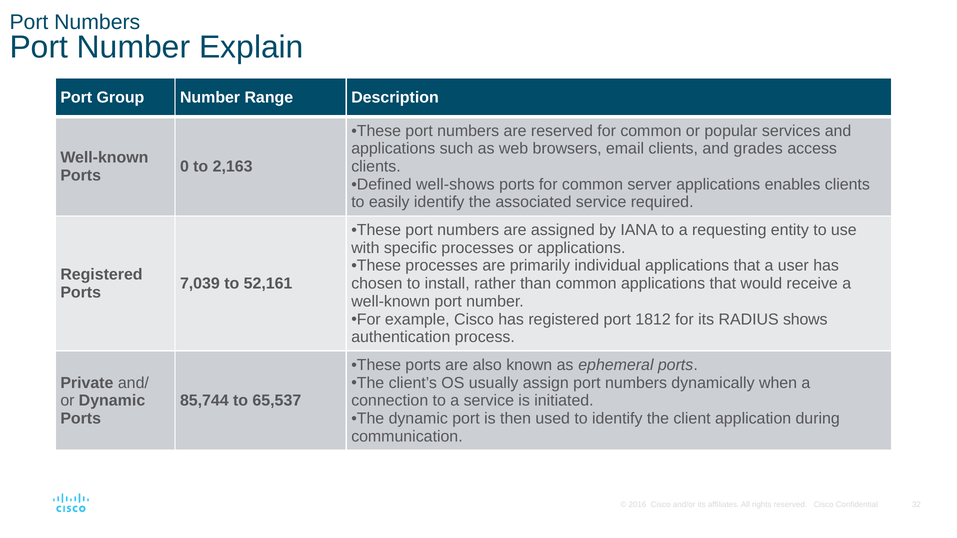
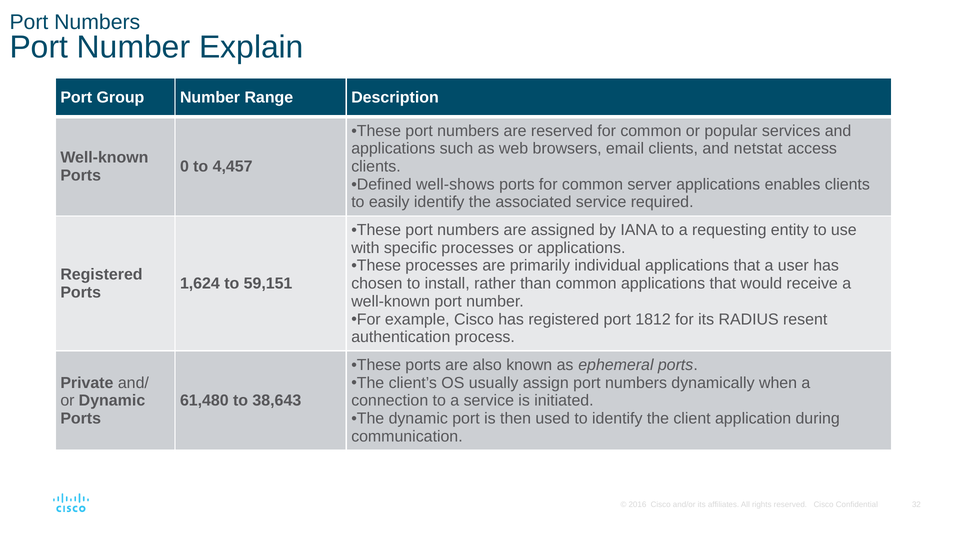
grades: grades -> netstat (758, 149)
2,163: 2,163 -> 4,457 (233, 167)
7,039: 7,039 -> 1,624 (200, 284)
52,161: 52,161 -> 59,151 (268, 284)
shows: shows -> resent (805, 319)
85,744: 85,744 -> 61,480 (204, 401)
65,537: 65,537 -> 38,643 (277, 401)
